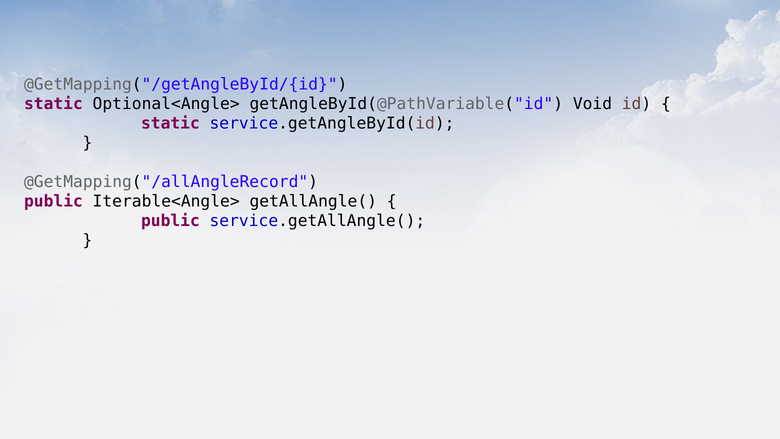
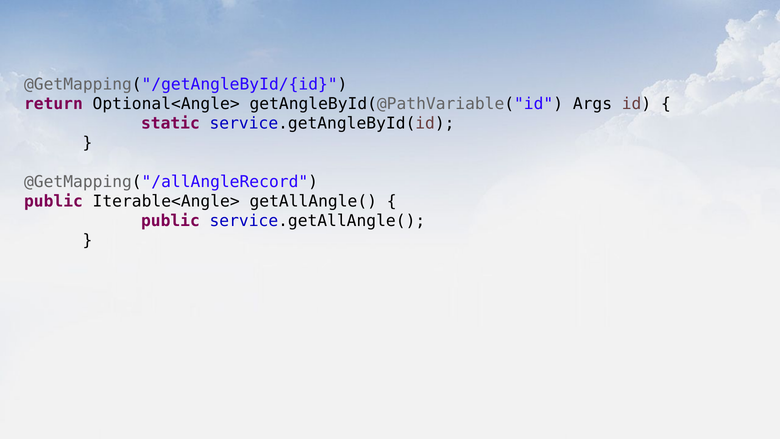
static: static -> return (53, 104)
Void: Void -> Args (592, 104)
